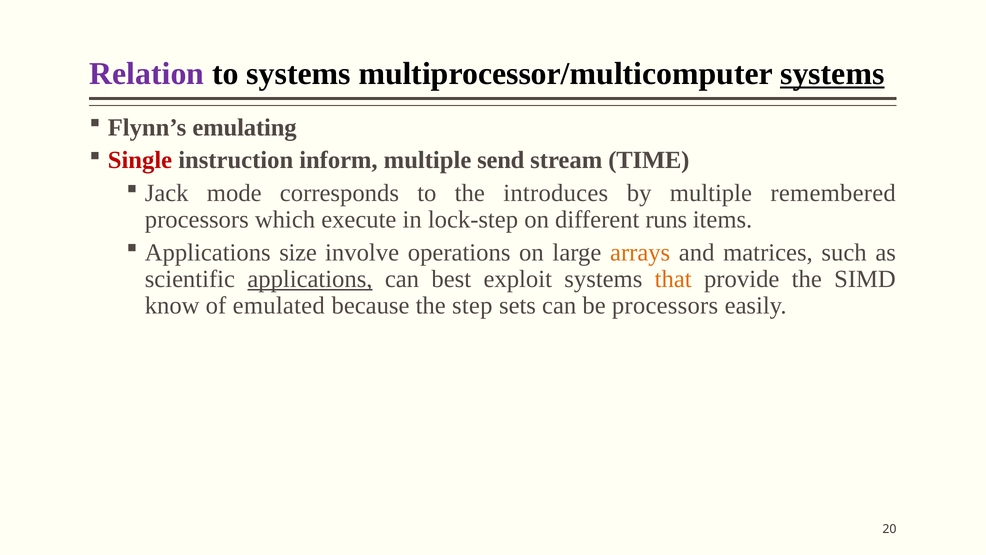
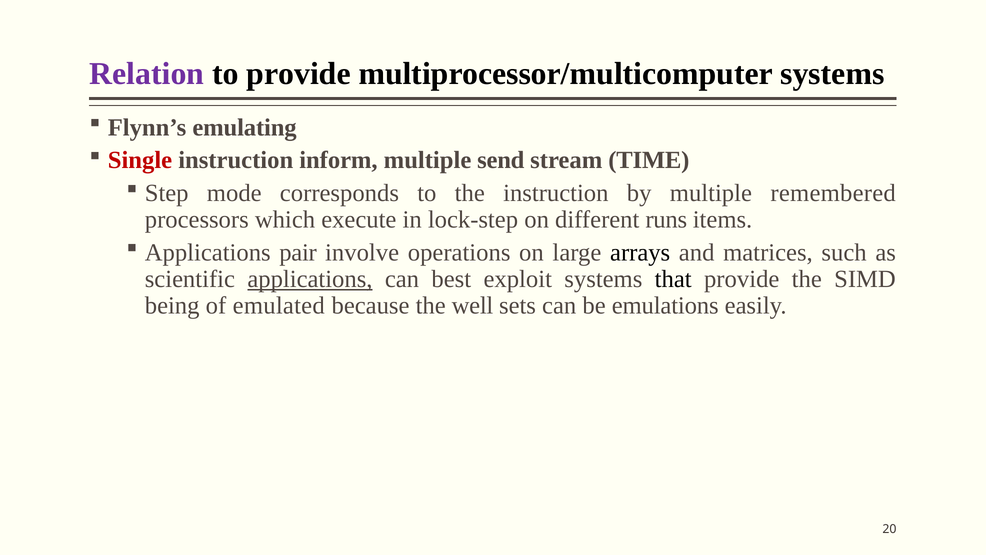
to systems: systems -> provide (299, 74)
systems underline: present -> none (832, 74)
Jack: Jack -> Step (167, 193)
the introduces: introduces -> instruction (556, 193)
size: size -> pair (298, 252)
arrays colour: orange -> black (640, 252)
that colour: orange -> black (673, 279)
know: know -> being (172, 306)
step: step -> well (473, 306)
be processors: processors -> emulations (665, 306)
